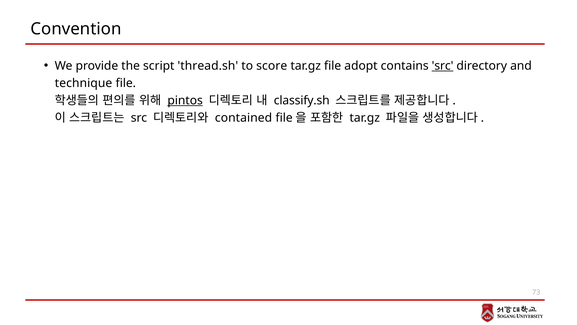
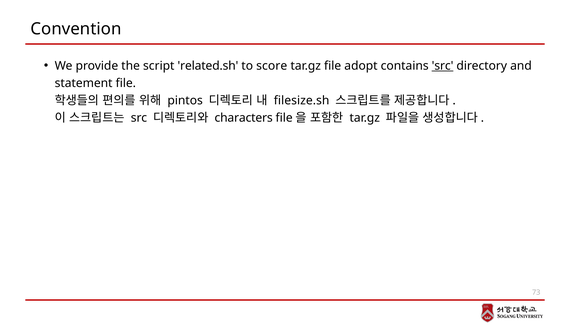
thread.sh: thread.sh -> related.sh (208, 66)
technique: technique -> statement (84, 83)
pintos underline: present -> none (185, 100)
classify.sh: classify.sh -> filesize.sh (302, 100)
contained: contained -> characters (244, 118)
